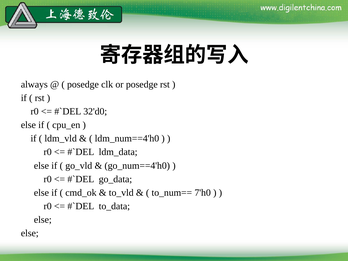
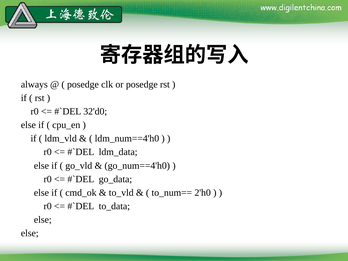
7'h0: 7'h0 -> 2'h0 (203, 193)
